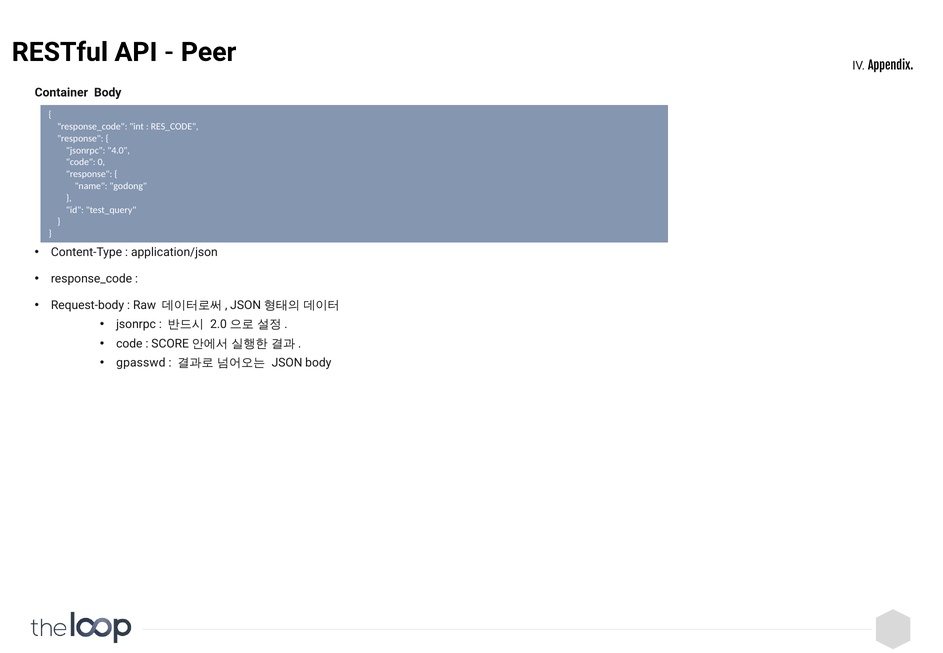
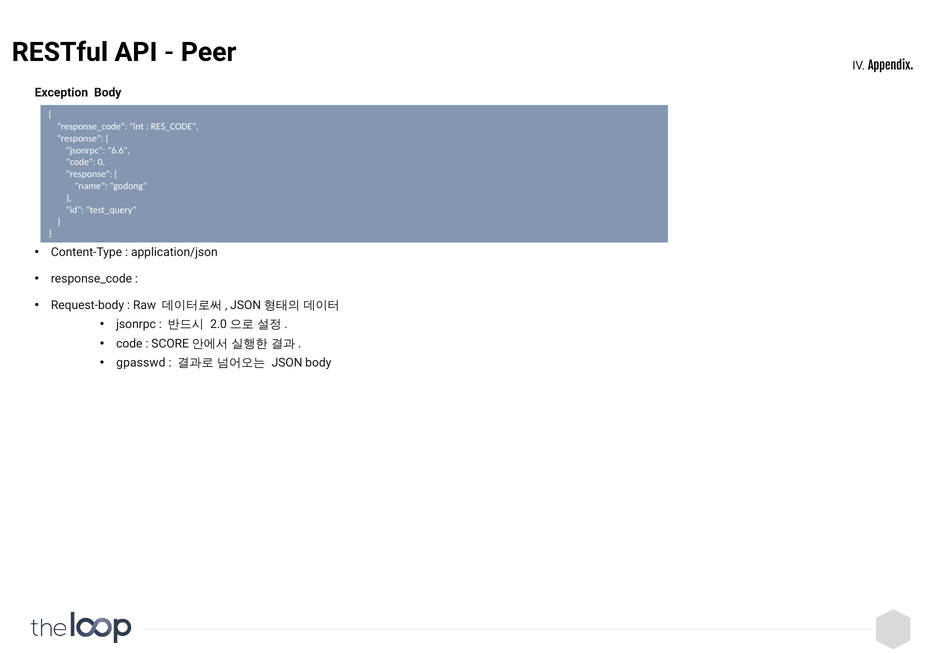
Container: Container -> Exception (61, 92)
4.0: 4.0 -> 6.6 (119, 150)
